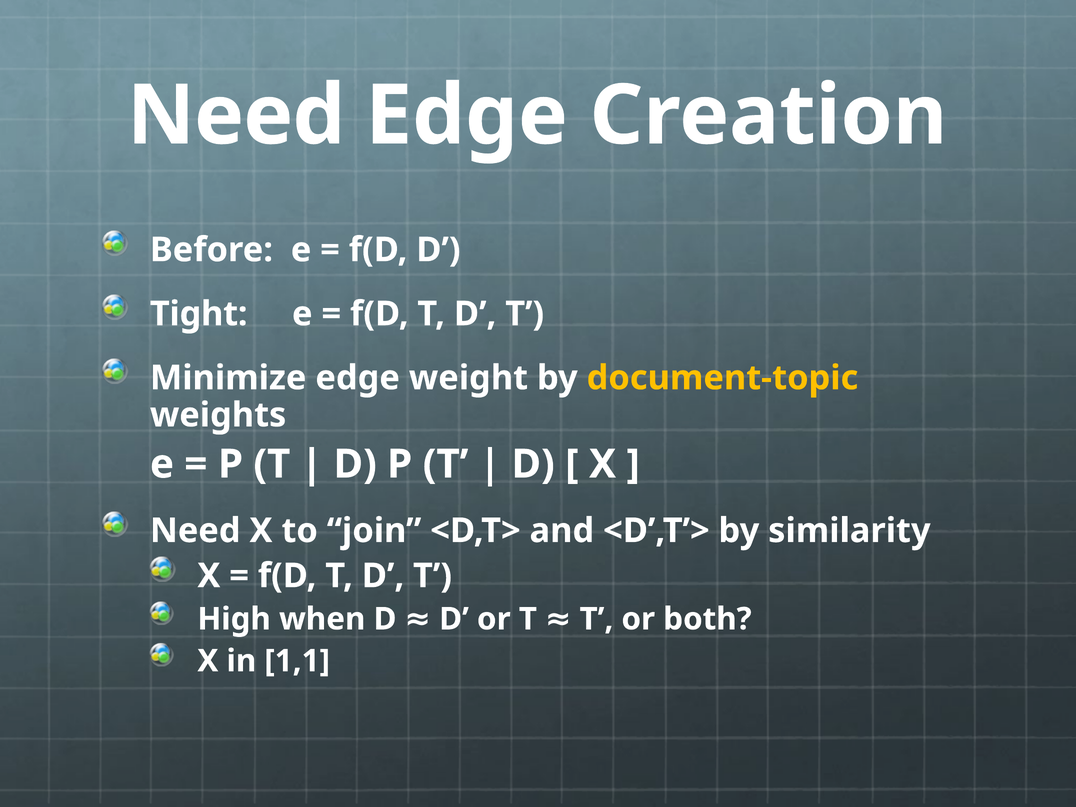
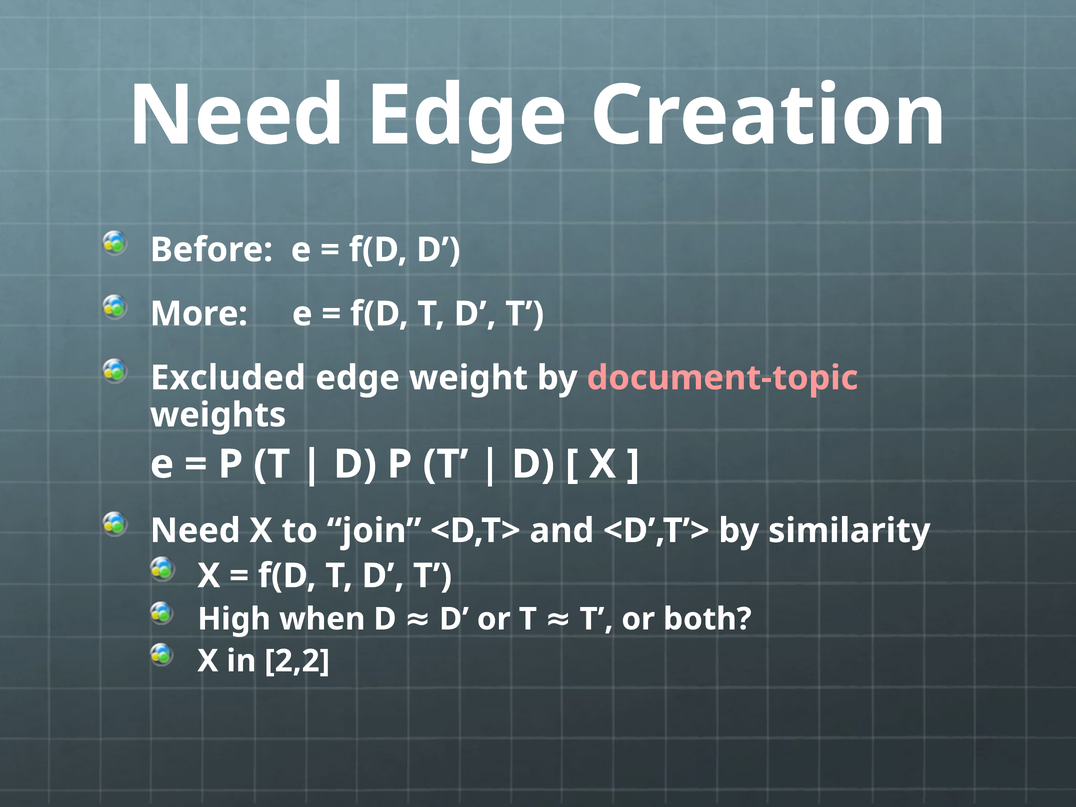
Tight: Tight -> More (199, 314)
Minimize: Minimize -> Excluded (228, 378)
document-topic colour: yellow -> pink (722, 378)
1,1: 1,1 -> 2,2 (297, 661)
